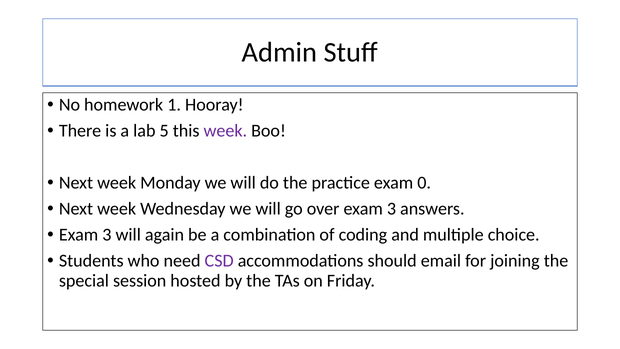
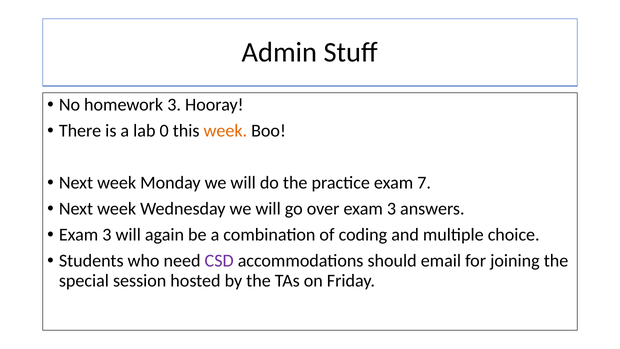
homework 1: 1 -> 3 (174, 105)
5: 5 -> 0 (164, 131)
week colour: purple -> orange (225, 131)
0: 0 -> 7 (424, 183)
